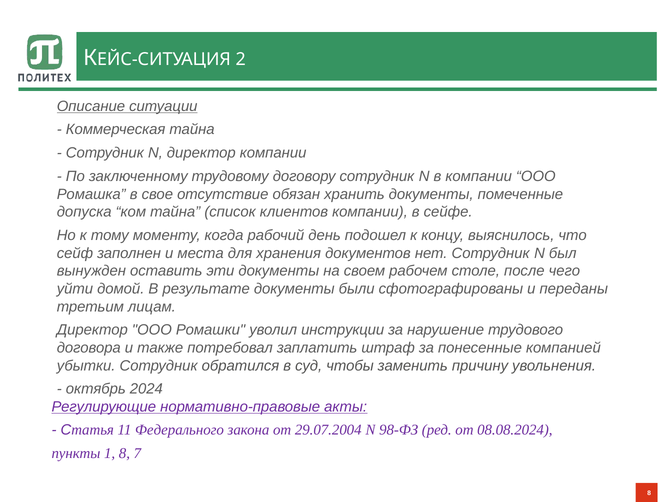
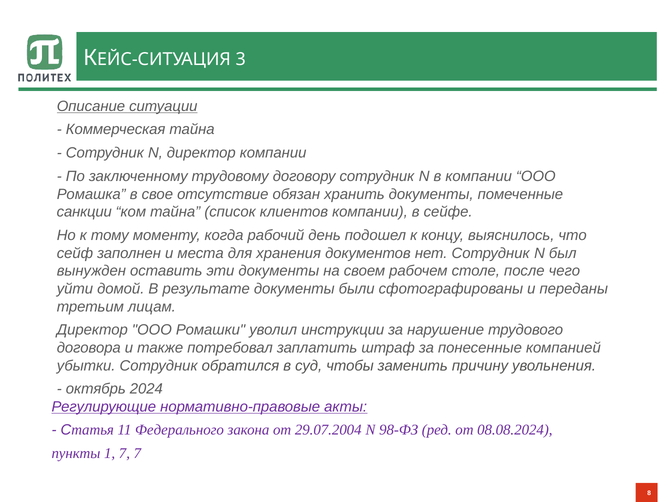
2: 2 -> 3 (241, 59)
допуска: допуска -> санкции (84, 212)
1 8: 8 -> 7 (124, 454)
